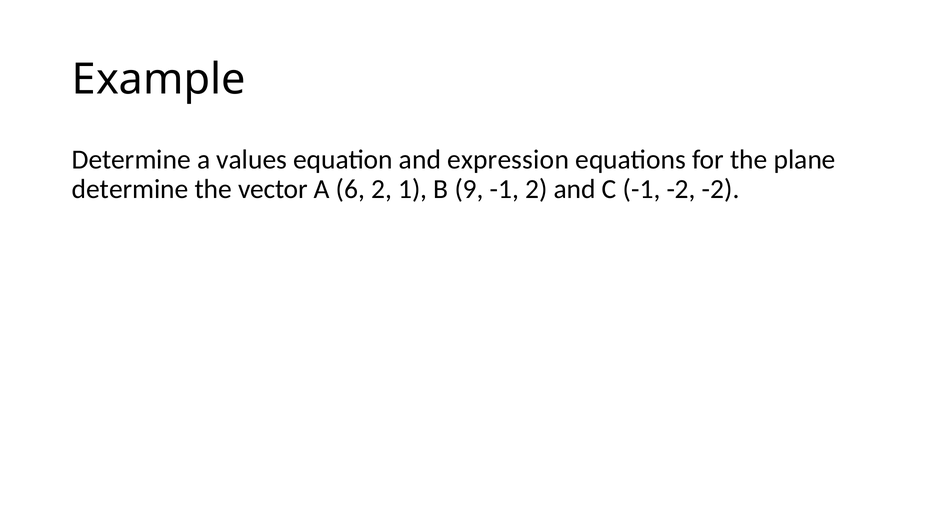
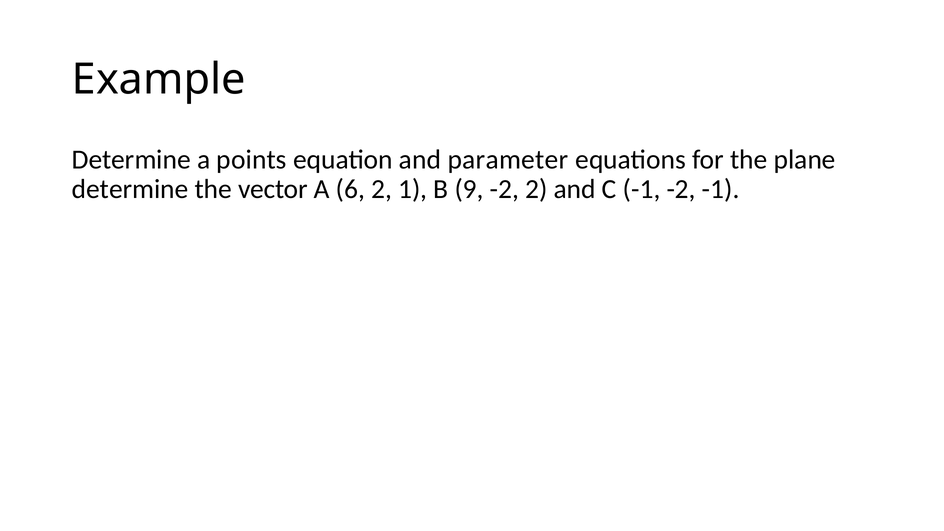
values: values -> points (252, 160)
expression: expression -> parameter (508, 160)
9 -1: -1 -> -2 (505, 189)
-2 -2: -2 -> -1 (721, 189)
